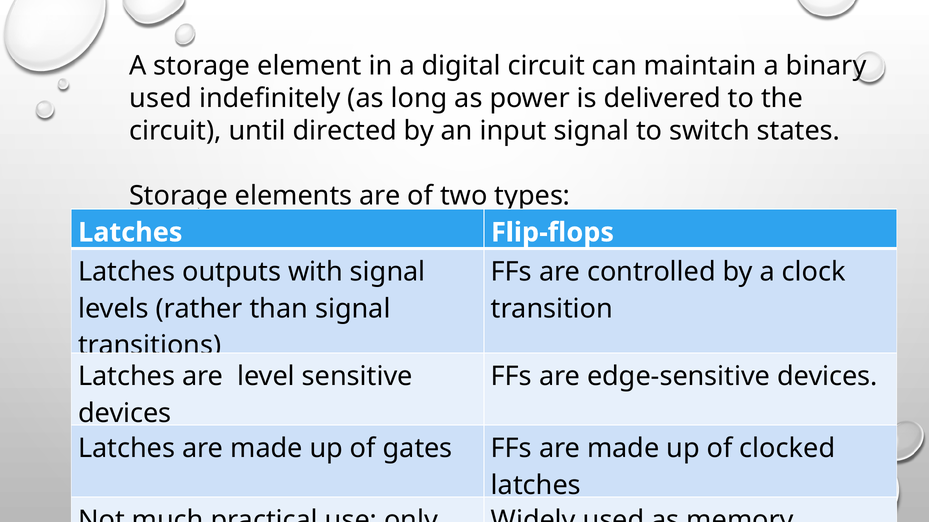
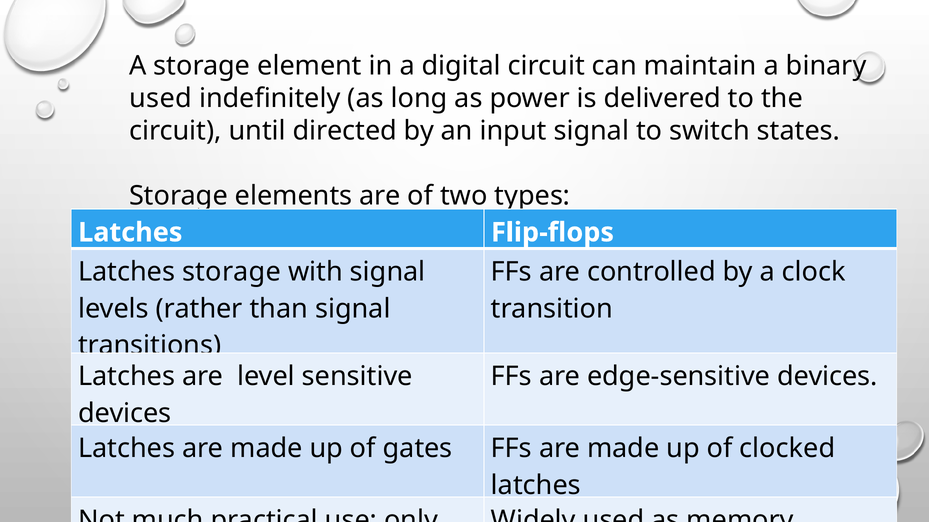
Latches outputs: outputs -> storage (232, 272)
